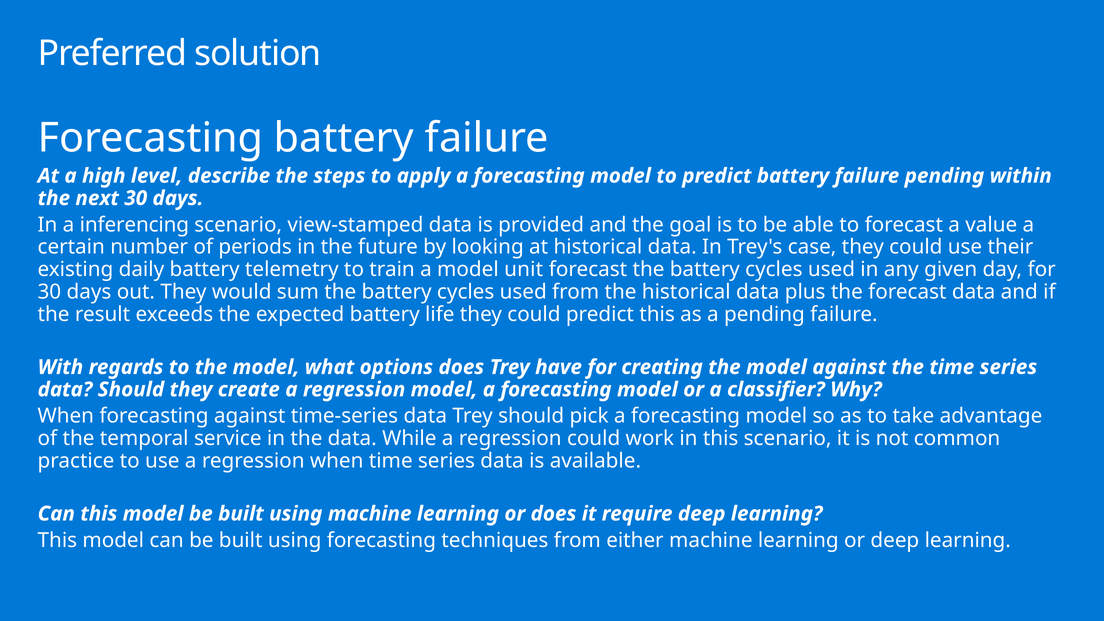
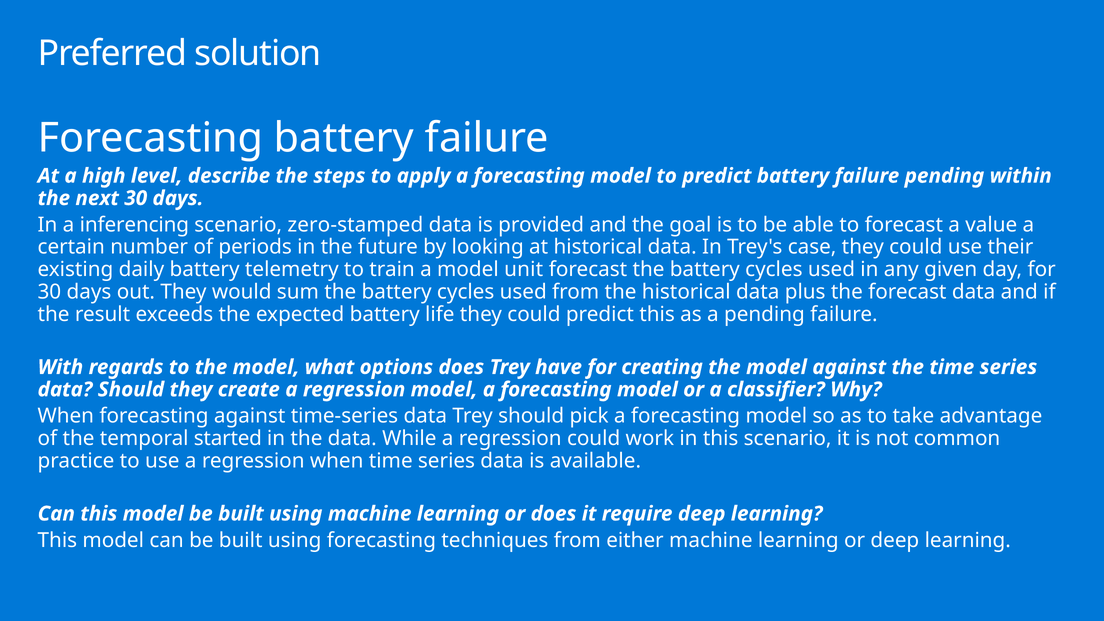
view-stamped: view-stamped -> zero-stamped (355, 225)
service: service -> started (228, 438)
